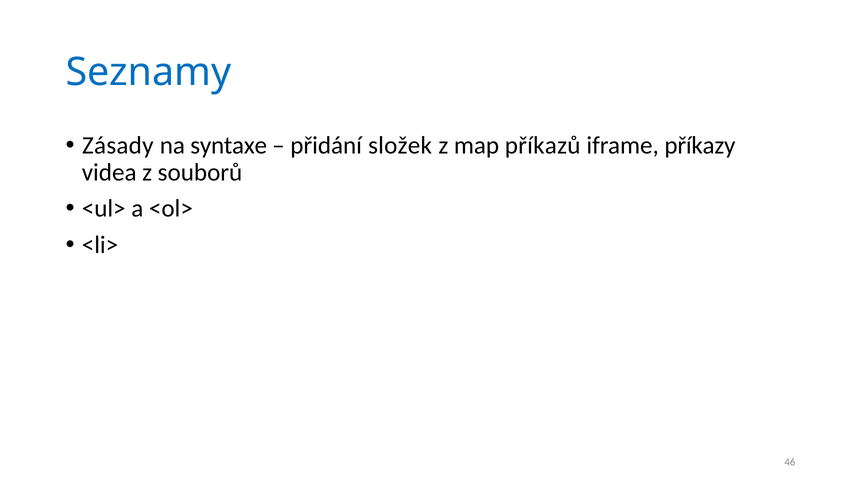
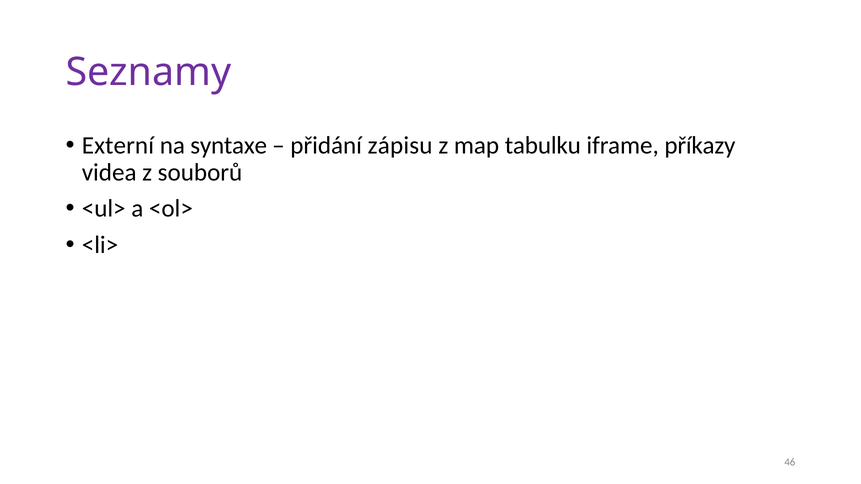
Seznamy colour: blue -> purple (148, 72)
Zásady: Zásady -> Externí (118, 146)
složek: složek -> zápisu (400, 146)
příkazů: příkazů -> tabulku (543, 146)
